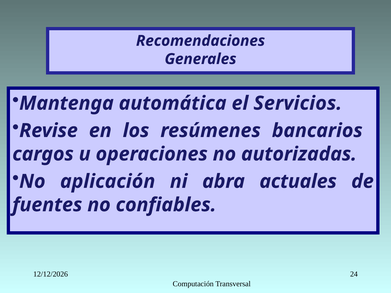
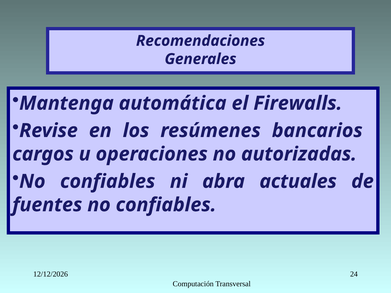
Servicios: Servicios -> Firewalls (298, 103)
aplicación: aplicación -> confiables (108, 182)
